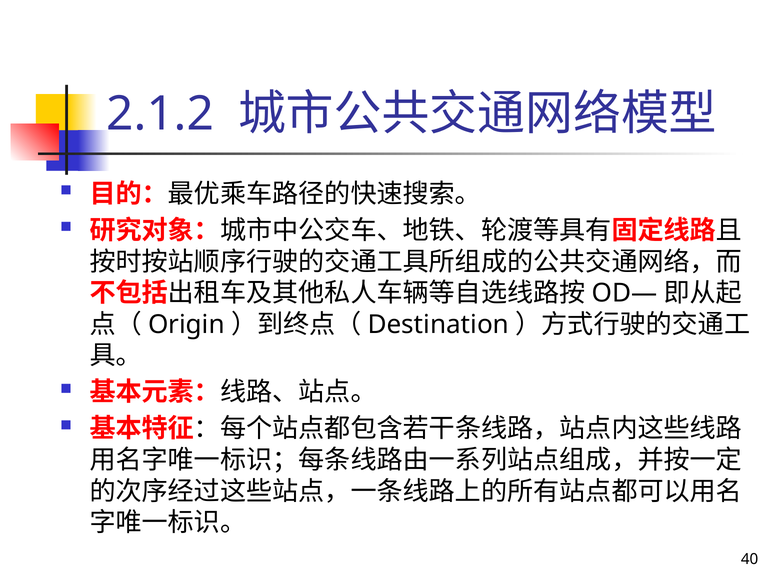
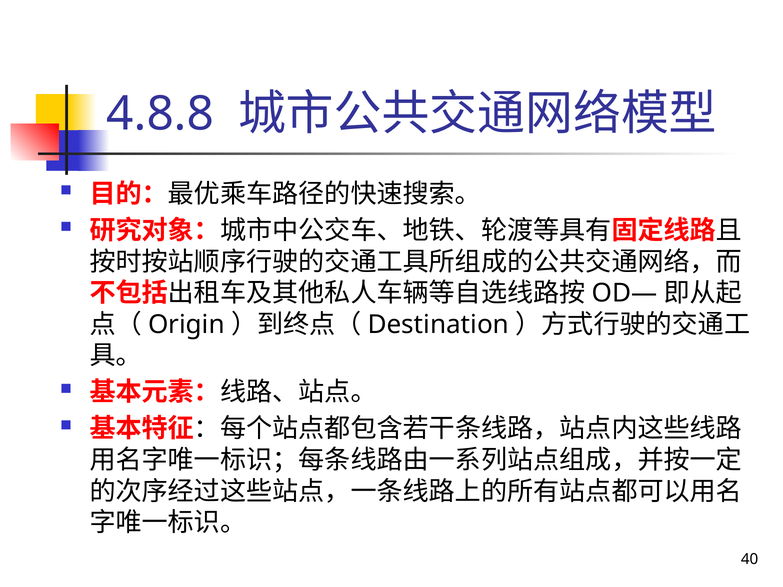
2.1.2: 2.1.2 -> 4.8.8 (160, 114)
